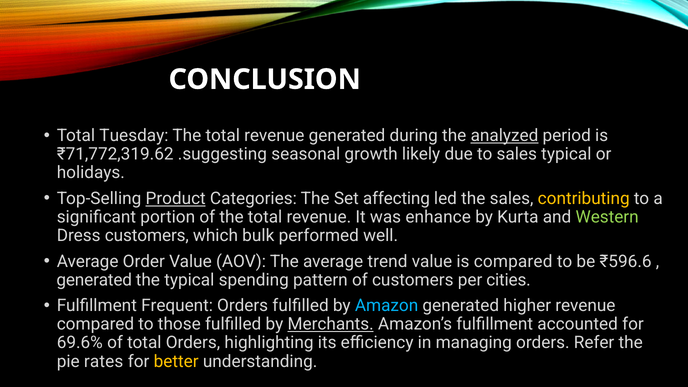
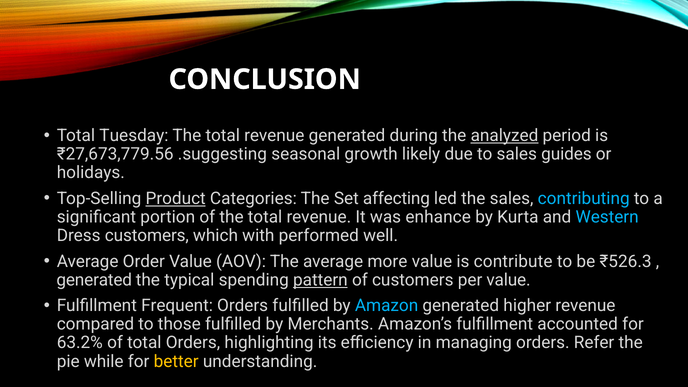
₹71,772,319.62: ₹71,772,319.62 -> ₹27,673,779.56 (115, 154)
sales typical: typical -> guides (566, 154)
contributing colour: yellow -> light blue (584, 198)
Western colour: light green -> light blue (607, 217)
bulk: bulk -> with (258, 236)
trend: trend -> more (387, 261)
is compared: compared -> contribute (513, 261)
₹596.6: ₹596.6 -> ₹526.3 (626, 261)
pattern underline: none -> present (320, 280)
per cities: cities -> value (509, 280)
Merchants underline: present -> none (331, 324)
69.6%: 69.6% -> 63.2% (80, 343)
rates: rates -> while (104, 361)
